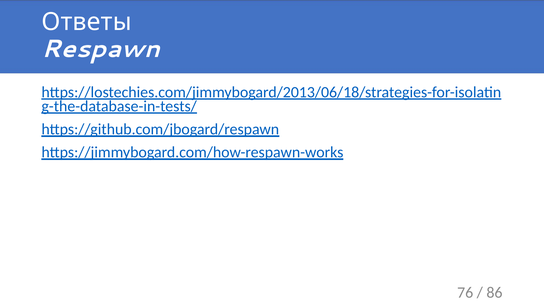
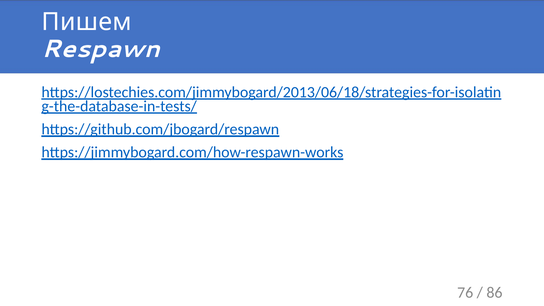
Ответы: Ответы -> Пишем (87, 22)
